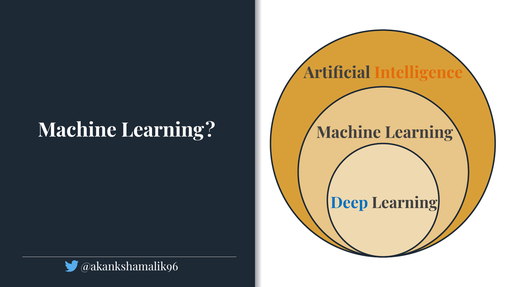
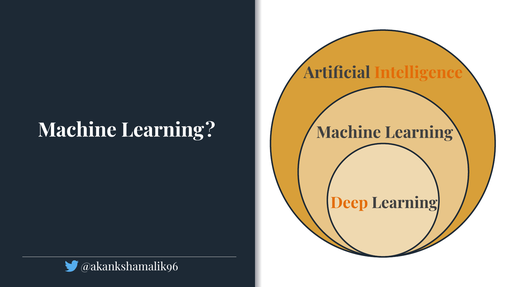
Deep colour: blue -> orange (349, 203)
